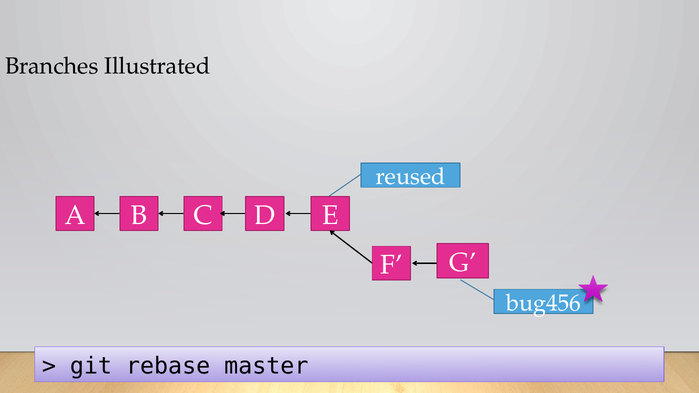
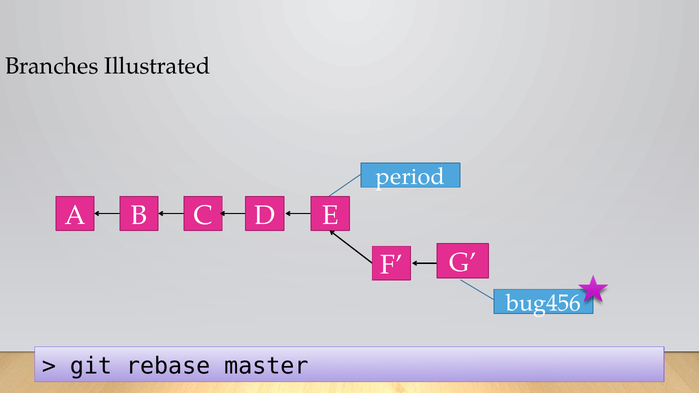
reused: reused -> period (410, 177)
